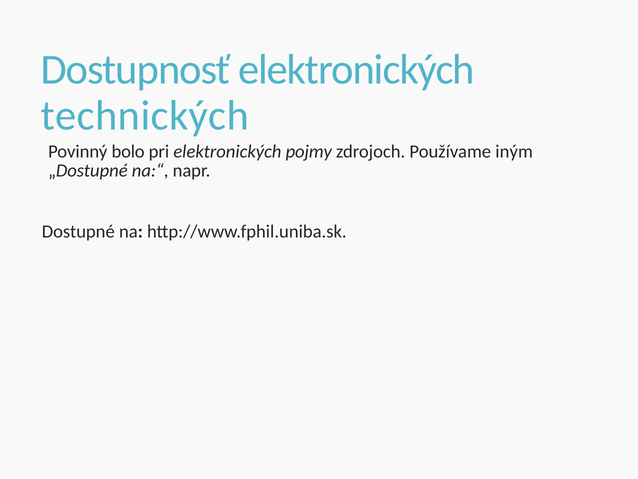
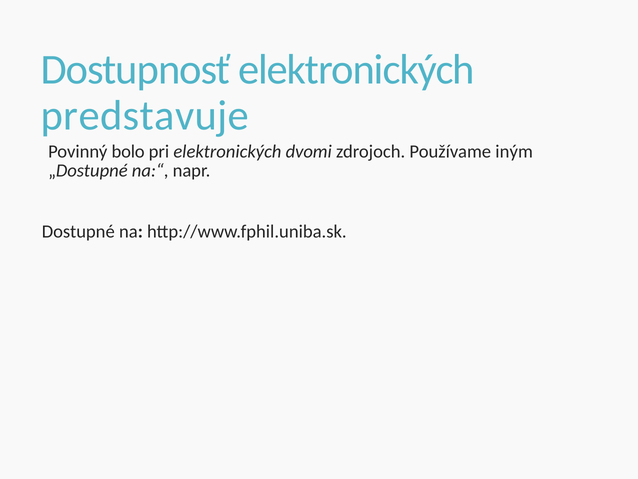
technických: technických -> predstavuje (145, 115)
pojmy: pojmy -> dvomi (309, 151)
